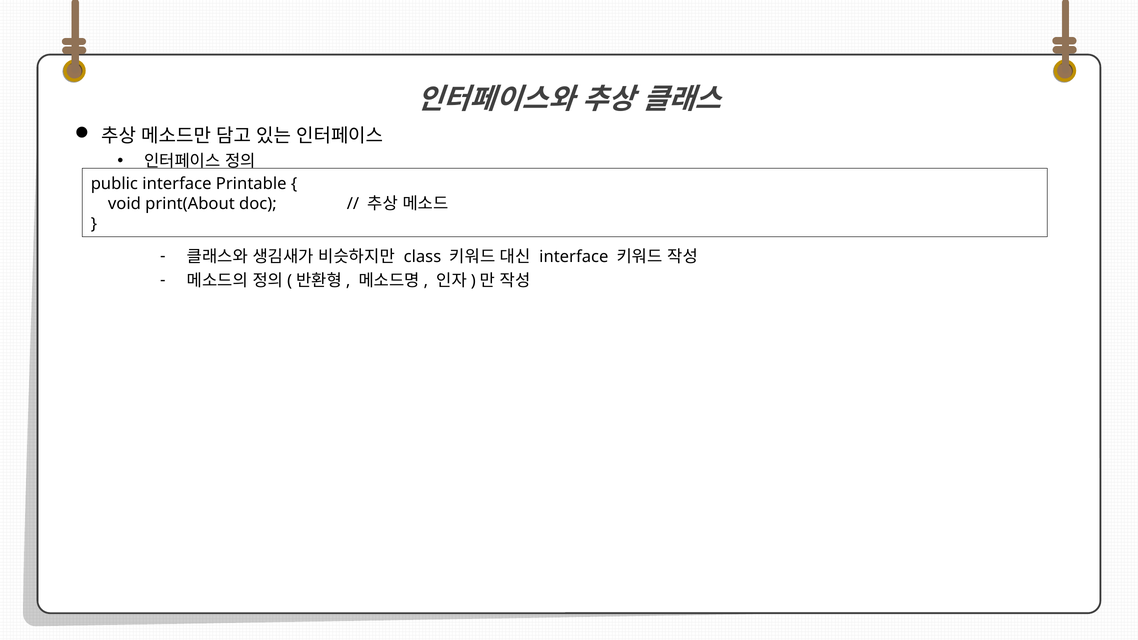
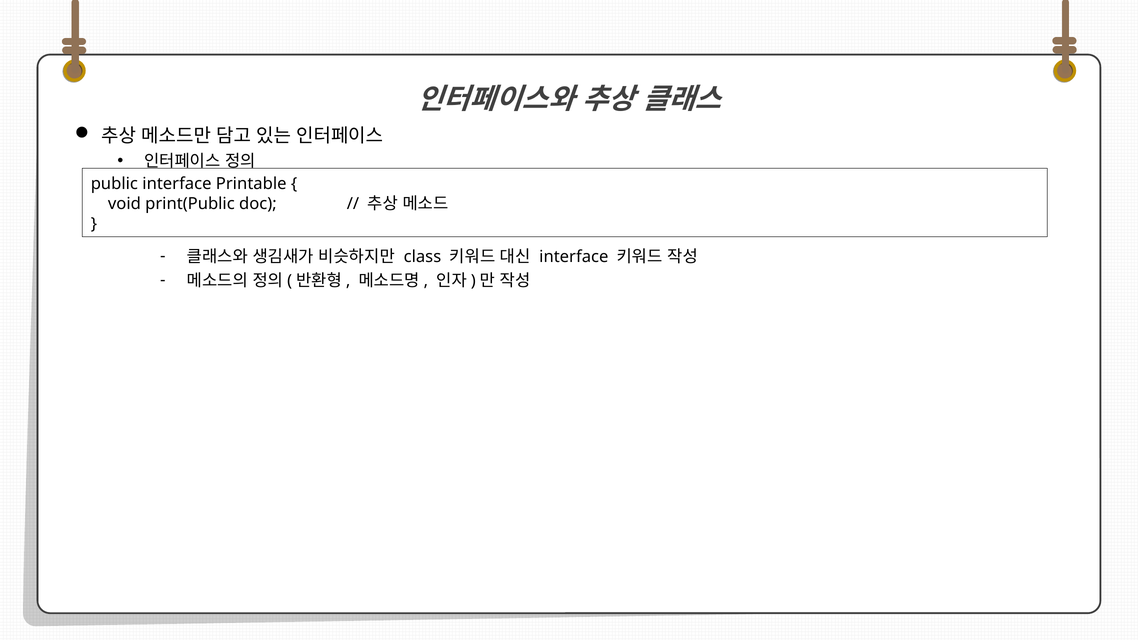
print(About: print(About -> print(Public (190, 204)
